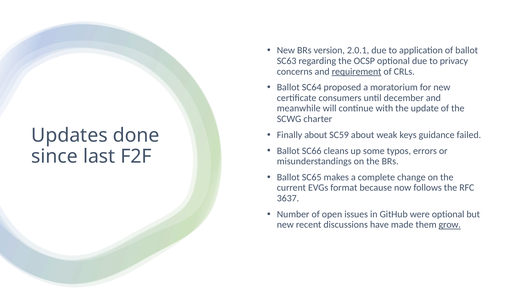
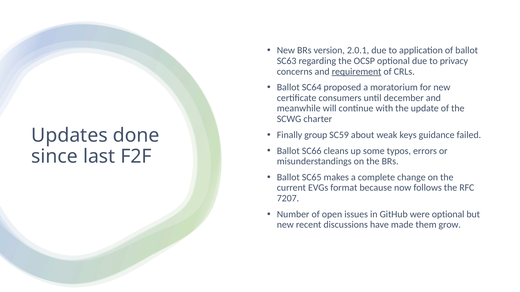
Finally about: about -> group (316, 135)
3637: 3637 -> 7207 (288, 199)
grow underline: present -> none (450, 225)
